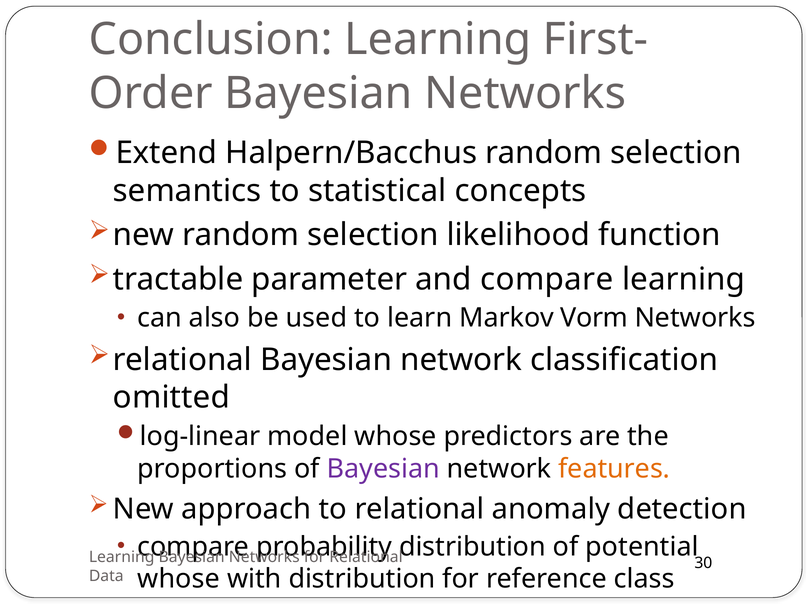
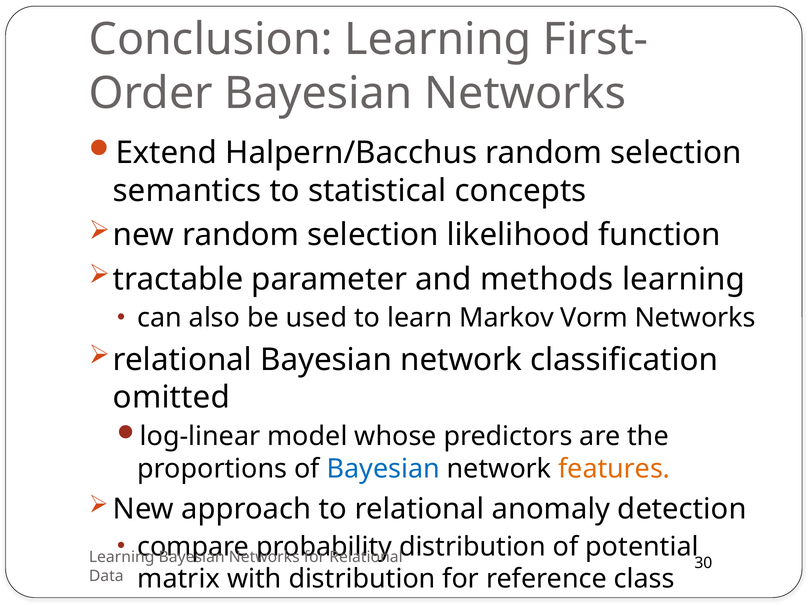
and compare: compare -> methods (547, 279)
Bayesian colour: purple -> blue (383, 469)
whose: whose -> matrix (179, 579)
